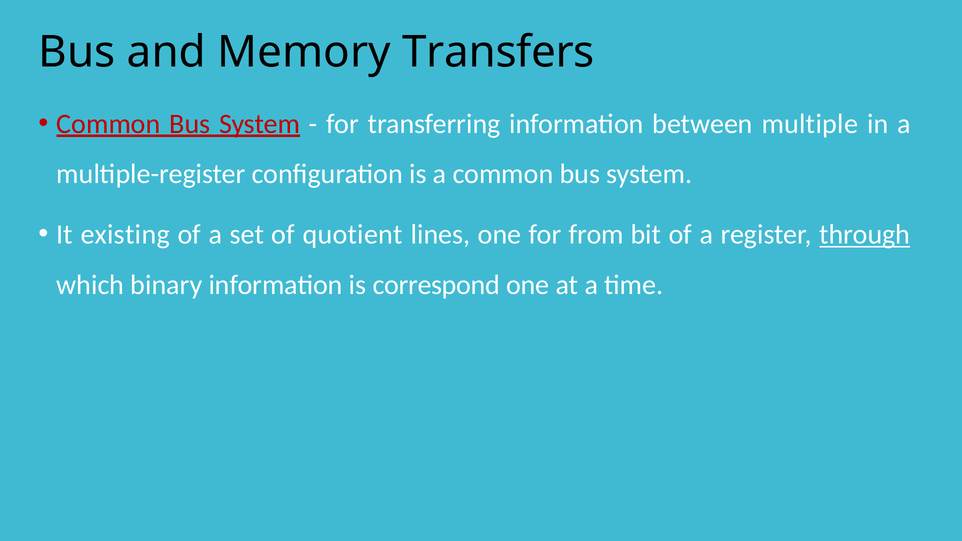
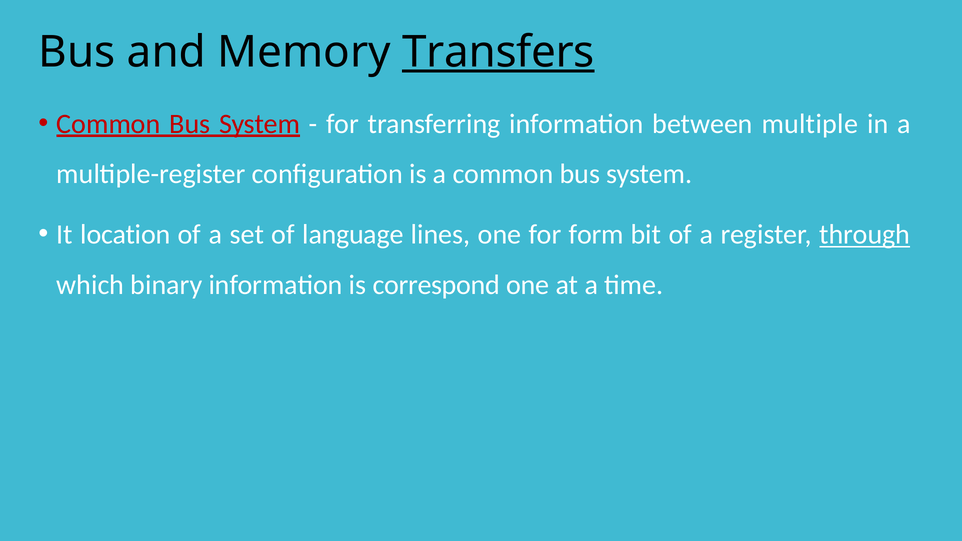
Transfers underline: none -> present (498, 52)
existing: existing -> location (125, 235)
quotient: quotient -> language (353, 235)
from: from -> form (596, 235)
